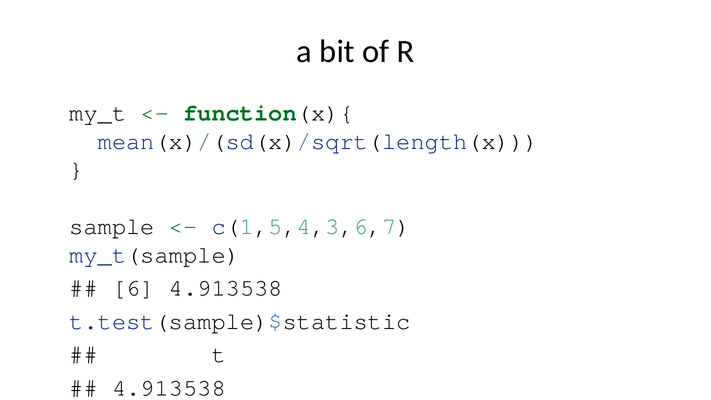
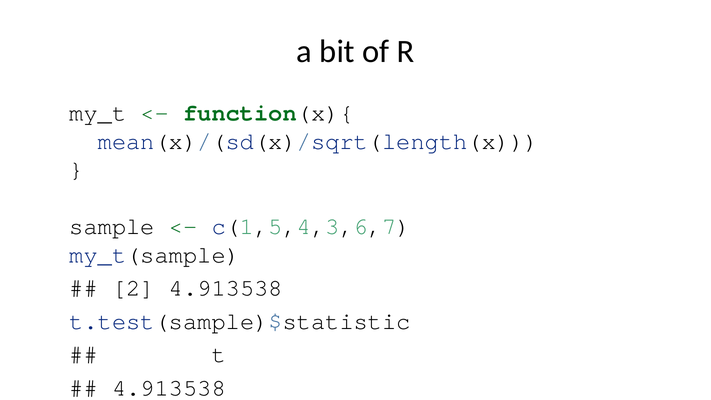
6: 6 -> 2 (133, 288)
